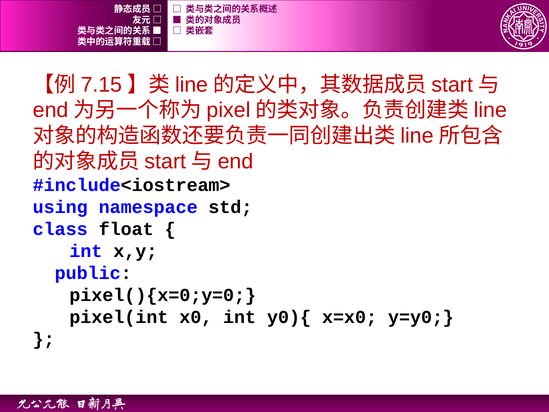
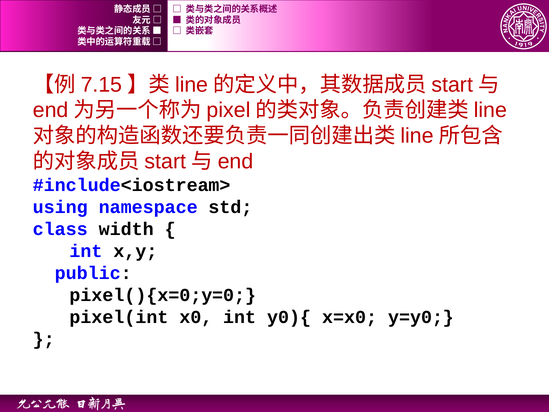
float: float -> width (126, 229)
